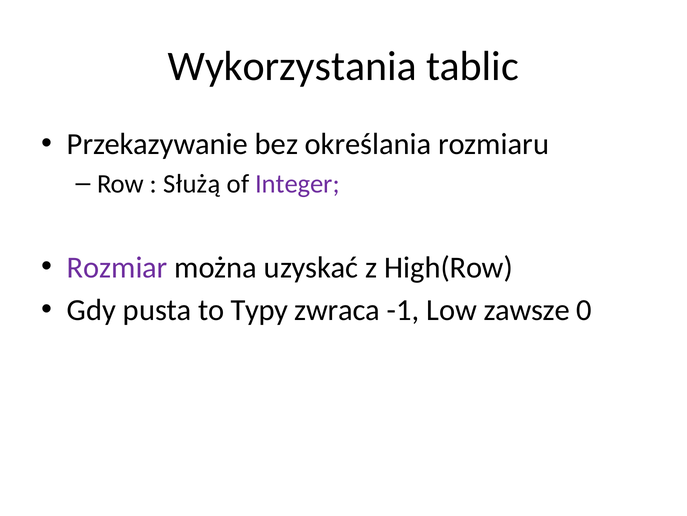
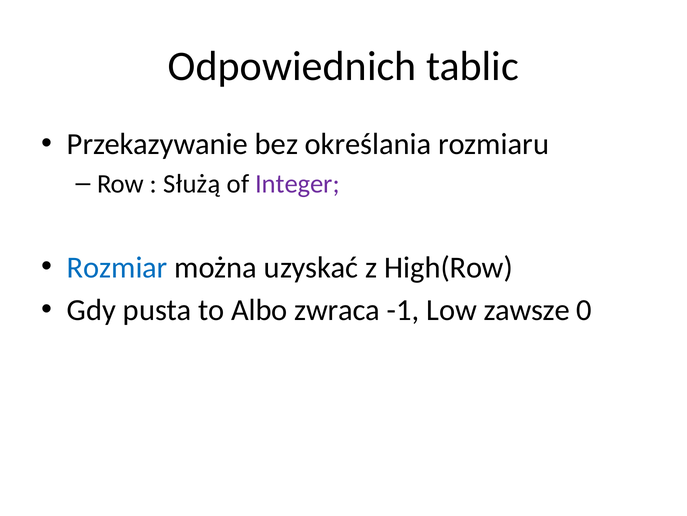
Wykorzystania: Wykorzystania -> Odpowiednich (292, 67)
Rozmiar colour: purple -> blue (117, 267)
Typy: Typy -> Albo (259, 310)
